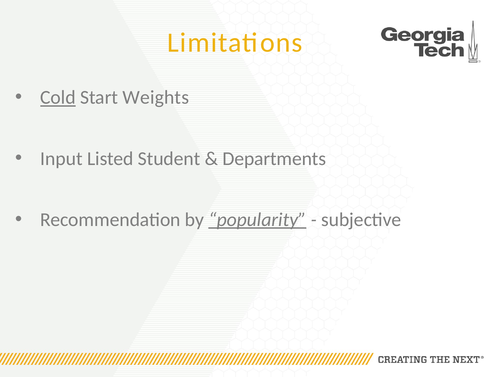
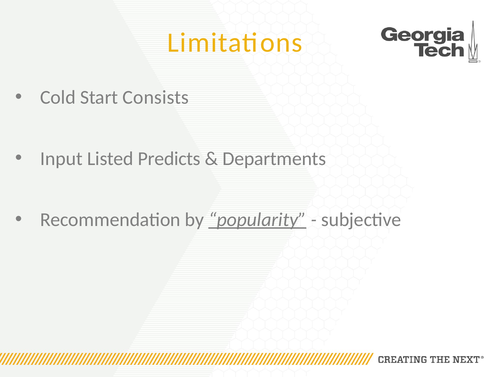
Cold underline: present -> none (58, 98)
Weights: Weights -> Consists (156, 98)
Student: Student -> Predicts (169, 159)
